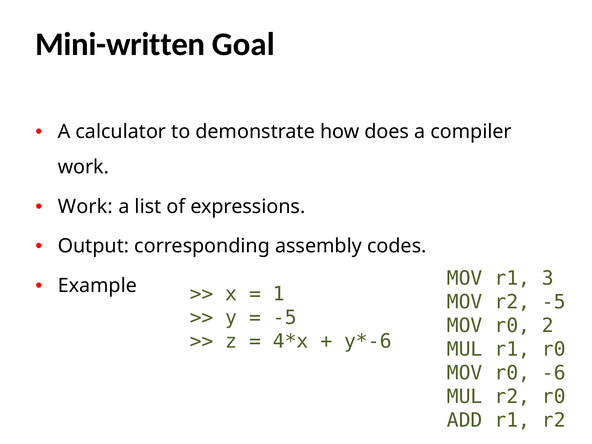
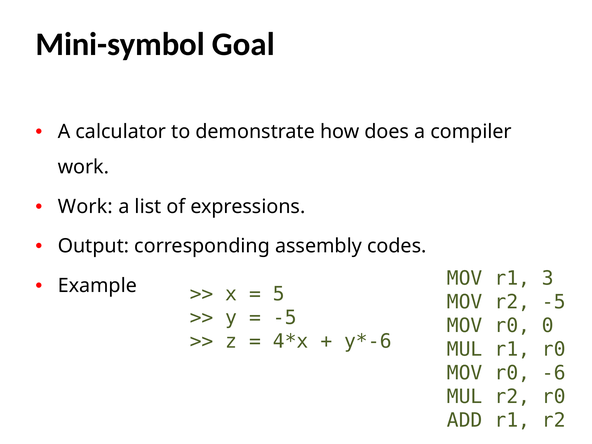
Mini-written: Mini-written -> Mini-symbol (120, 44)
1: 1 -> 5 (279, 294)
2: 2 -> 0 (548, 326)
